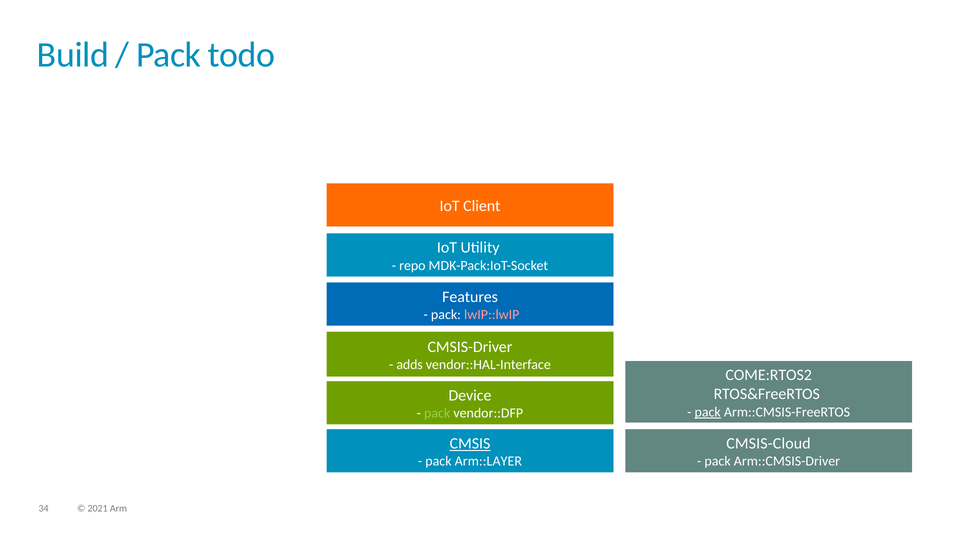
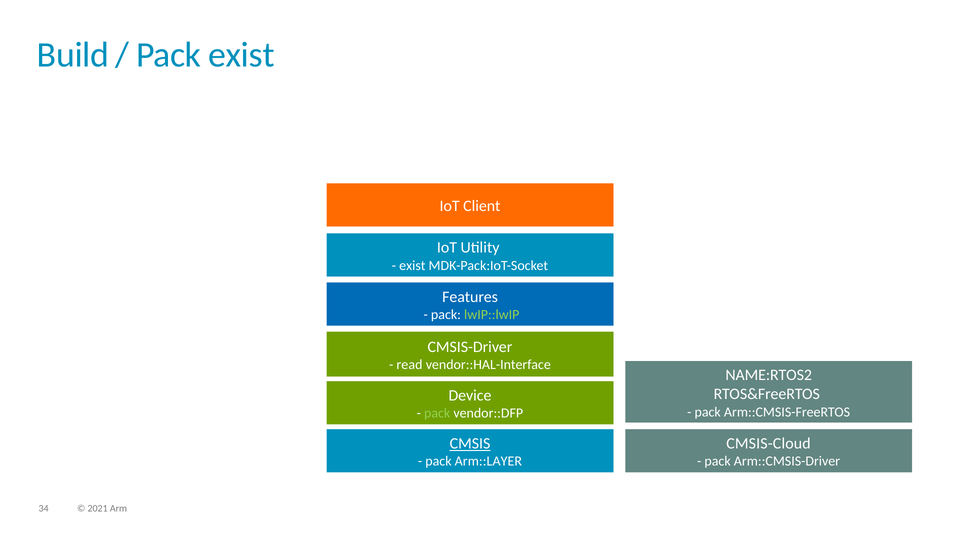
Pack todo: todo -> exist (241, 55)
repo: repo -> exist (412, 265)
lwIP::lwIP colour: pink -> light green (492, 314)
adds: adds -> read (409, 364)
COME:RTOS2: COME:RTOS2 -> NAME:RTOS2 (769, 375)
pack underline: present -> none (708, 412)
